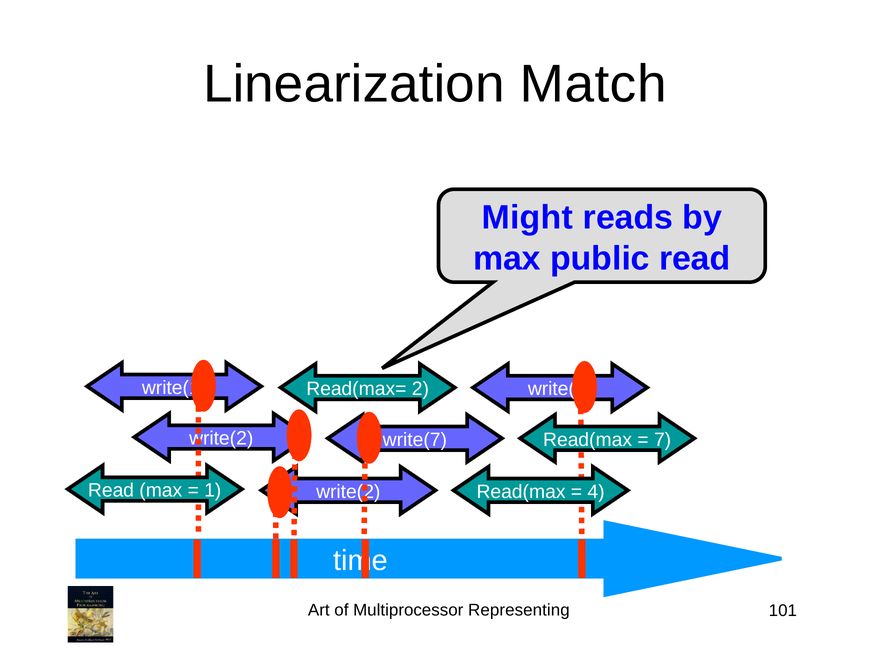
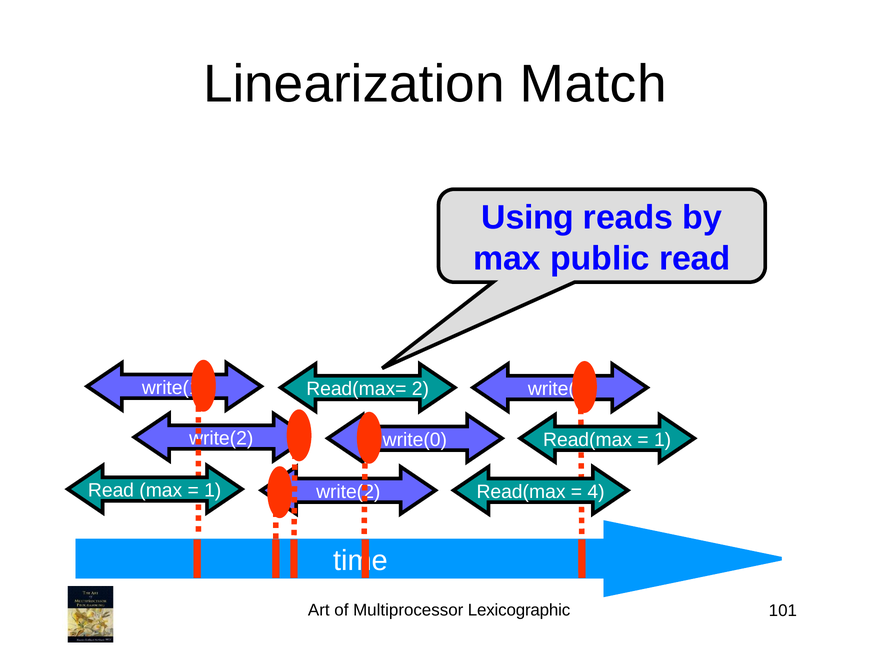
Might: Might -> Using (528, 218)
write(7: write(7 -> write(0 (415, 440)
7: 7 -> 1 (663, 440)
Representing: Representing -> Lexicographic (519, 611)
